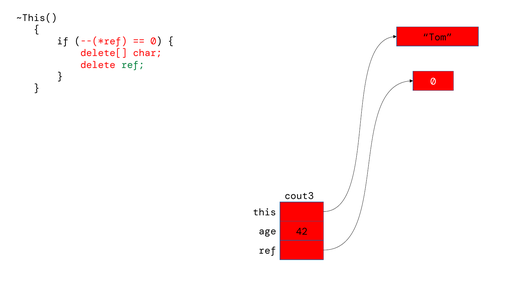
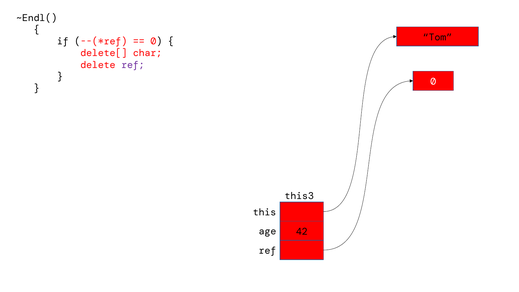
~This(: ~This( -> ~Endl( (37, 18)
ref colour: green -> purple (133, 65)
cout3: cout3 -> this3 (299, 196)
